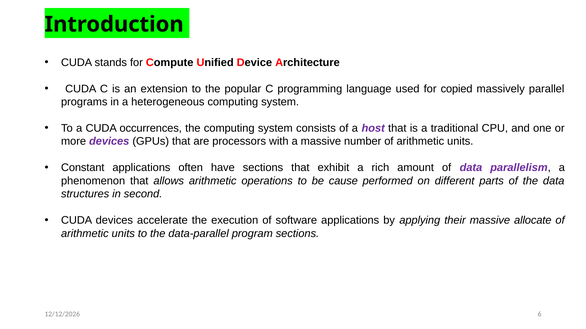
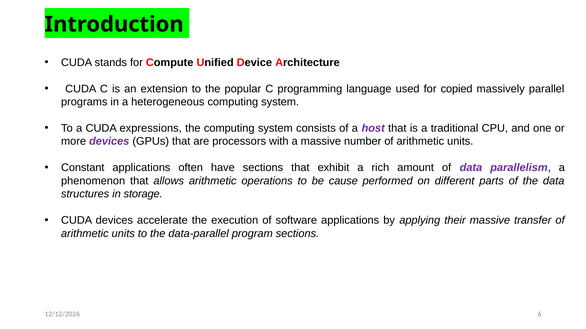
occurrences: occurrences -> expressions (151, 128)
second: second -> storage (143, 194)
allocate: allocate -> transfer (533, 221)
